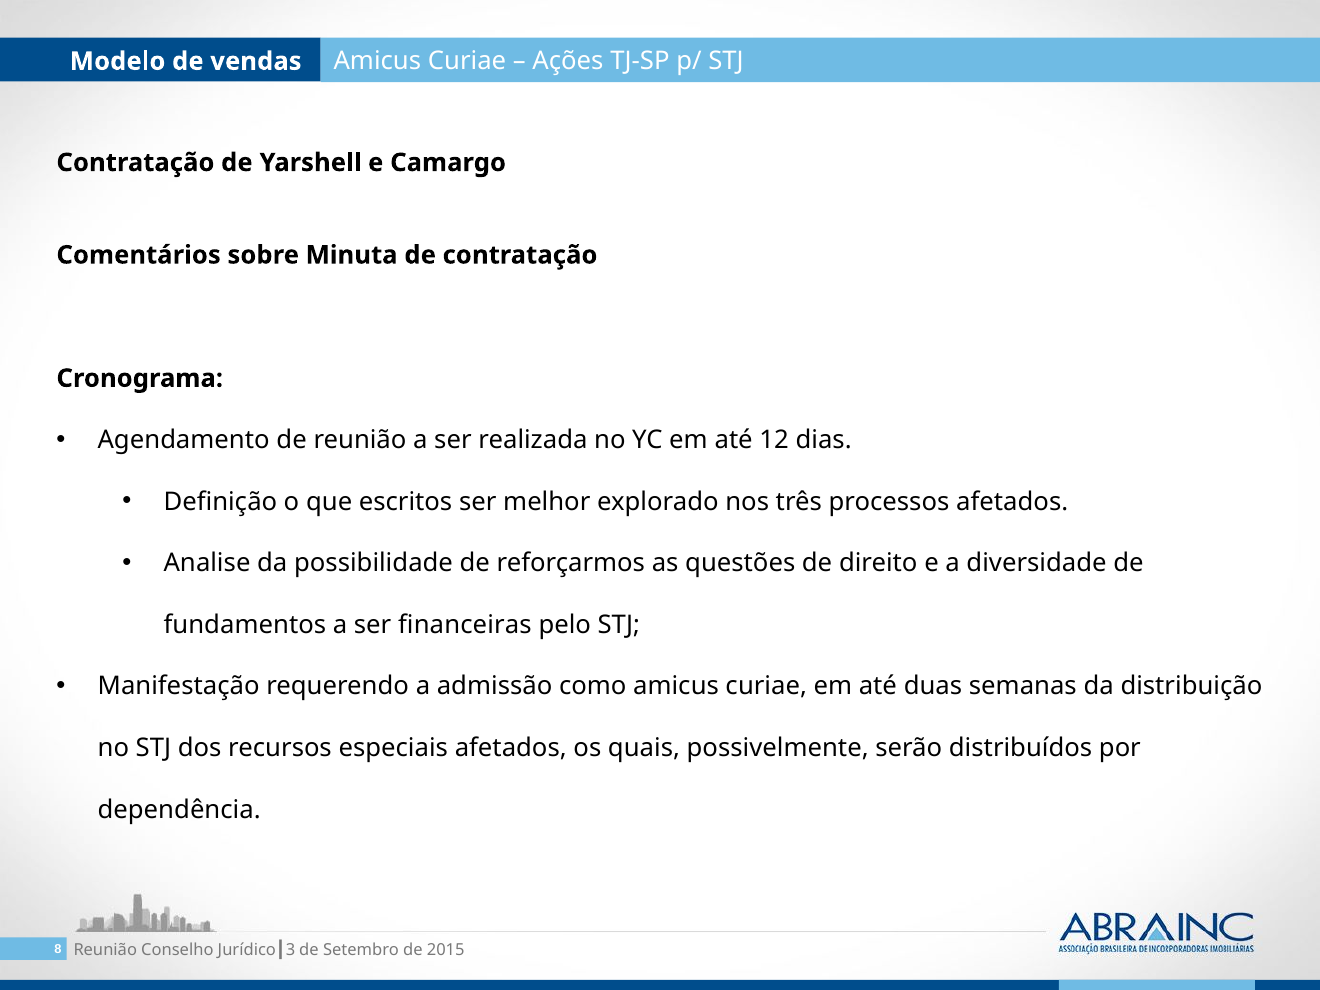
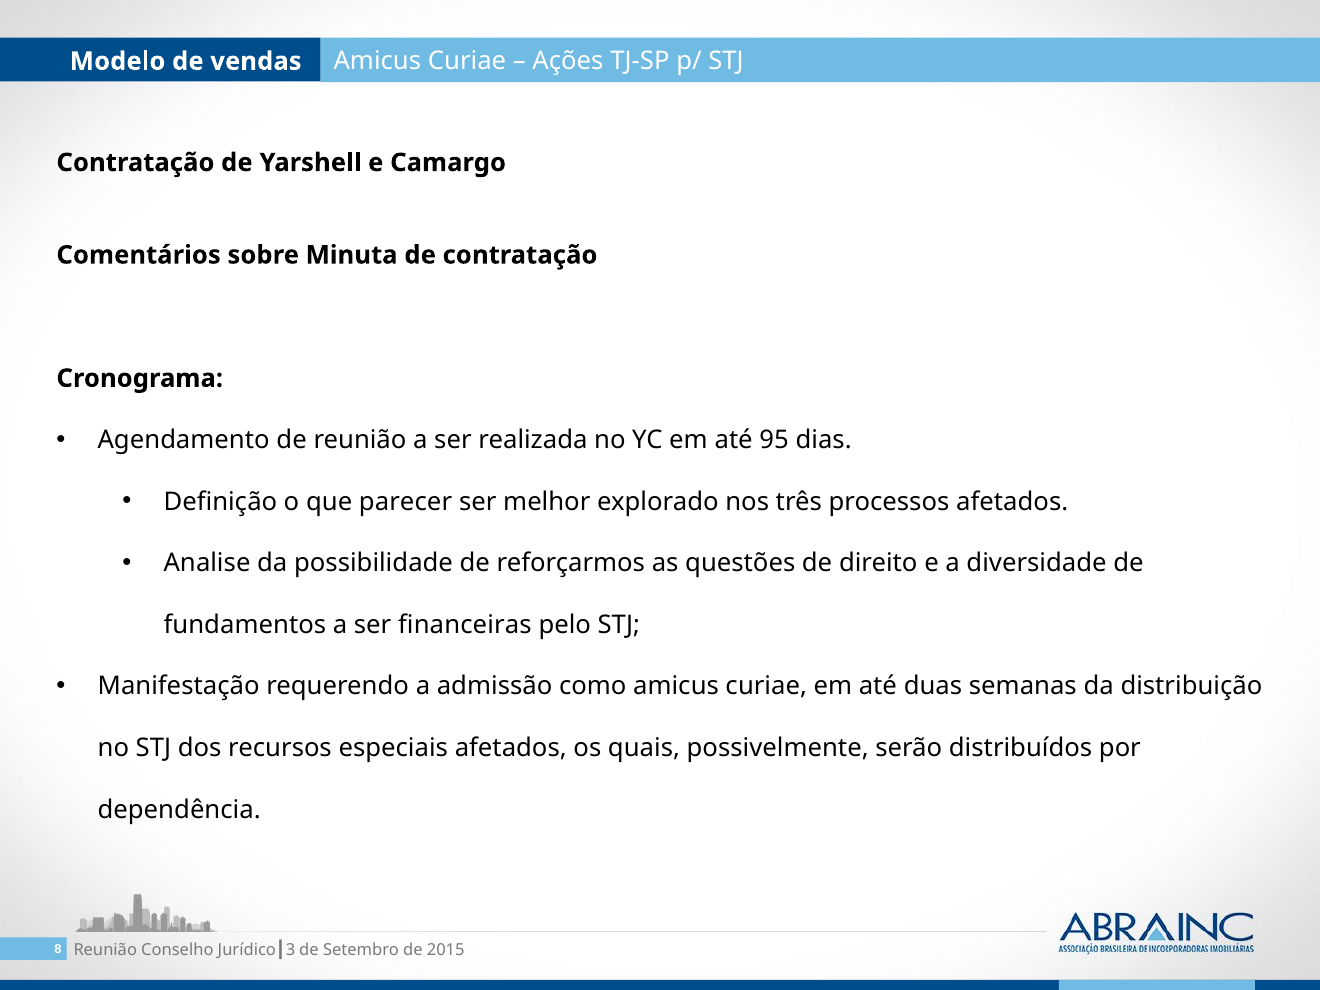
12: 12 -> 95 (774, 440)
escritos: escritos -> parecer (406, 502)
